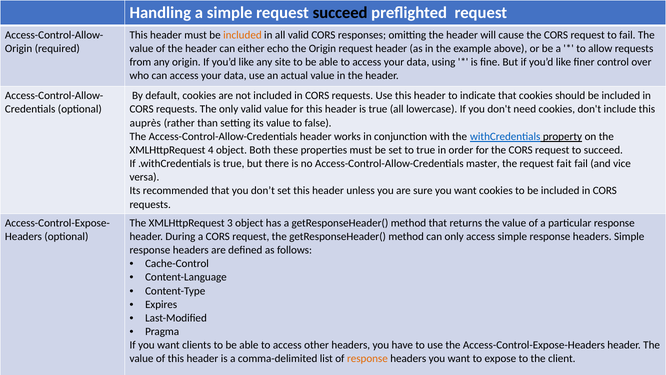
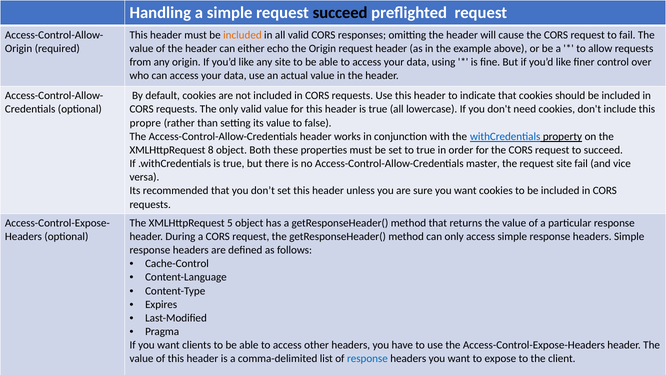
auprès: auprès -> propre (145, 123)
4: 4 -> 8 (211, 150)
request fait: fait -> site (564, 163)
3: 3 -> 5 (230, 223)
response colour: orange -> blue (367, 358)
